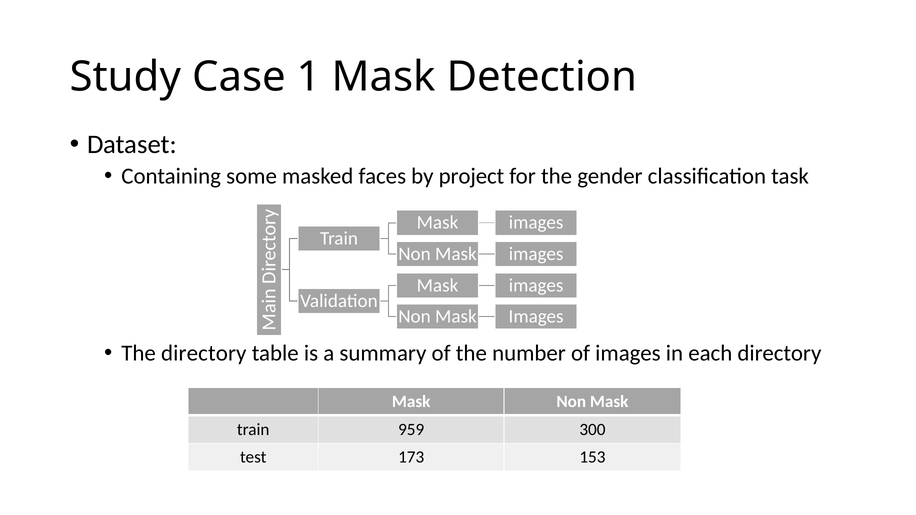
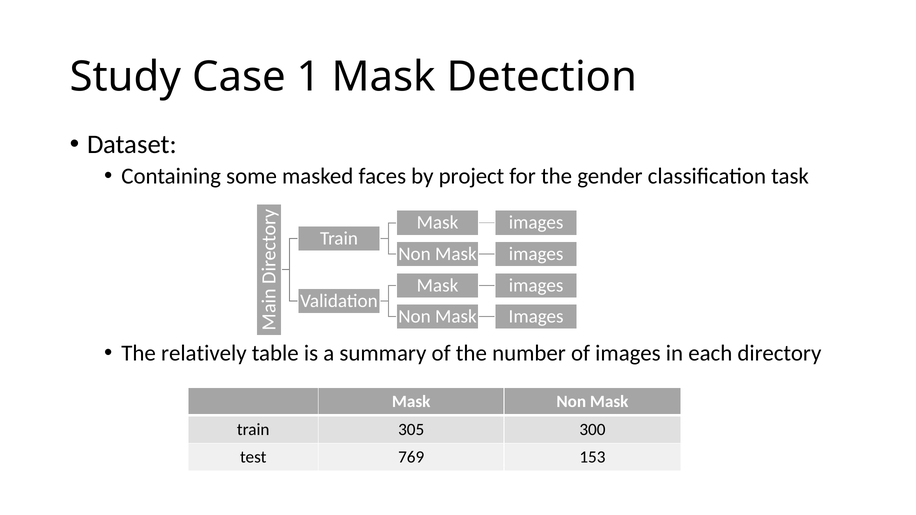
The directory: directory -> relatively (204, 353)
959: 959 -> 305 (411, 430)
173: 173 -> 769 (411, 458)
